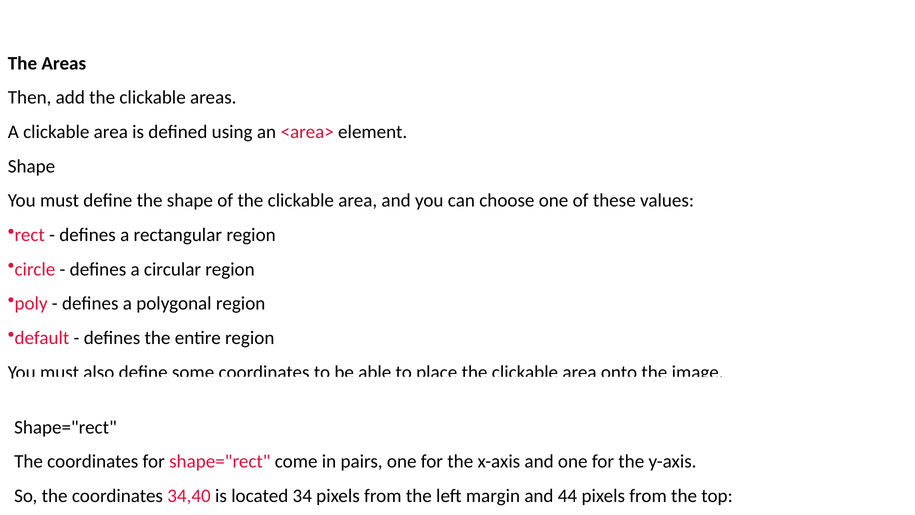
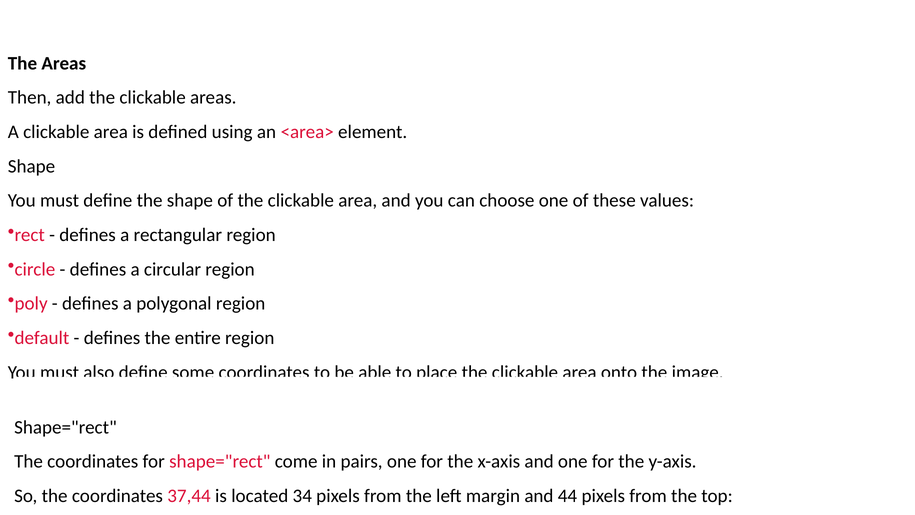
34,40: 34,40 -> 37,44 (189, 496)
